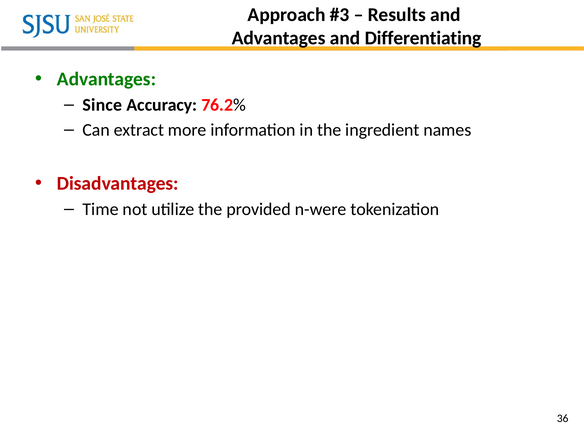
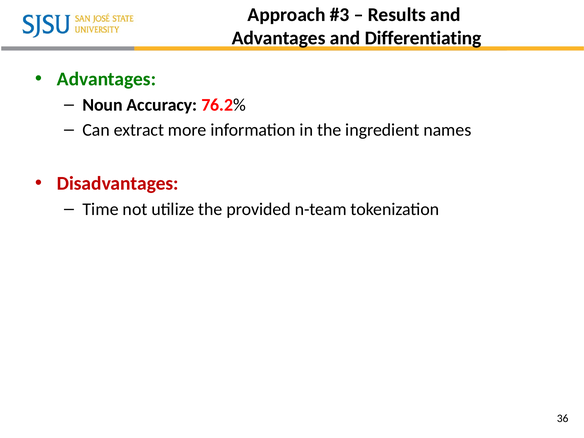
Since: Since -> Noun (103, 105)
n-were: n-were -> n-team (321, 209)
